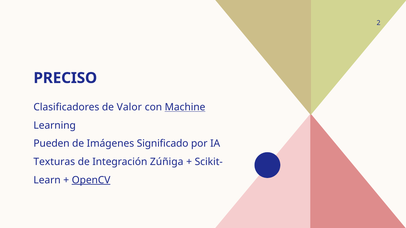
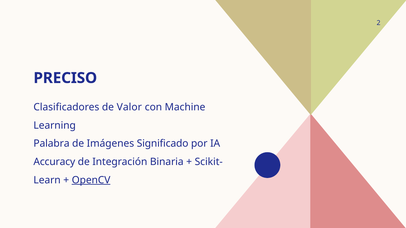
Machine underline: present -> none (185, 107)
Pueden: Pueden -> Palabra (52, 144)
Texturas: Texturas -> Accuracy (54, 162)
Zúñiga: Zúñiga -> Binaria (167, 162)
